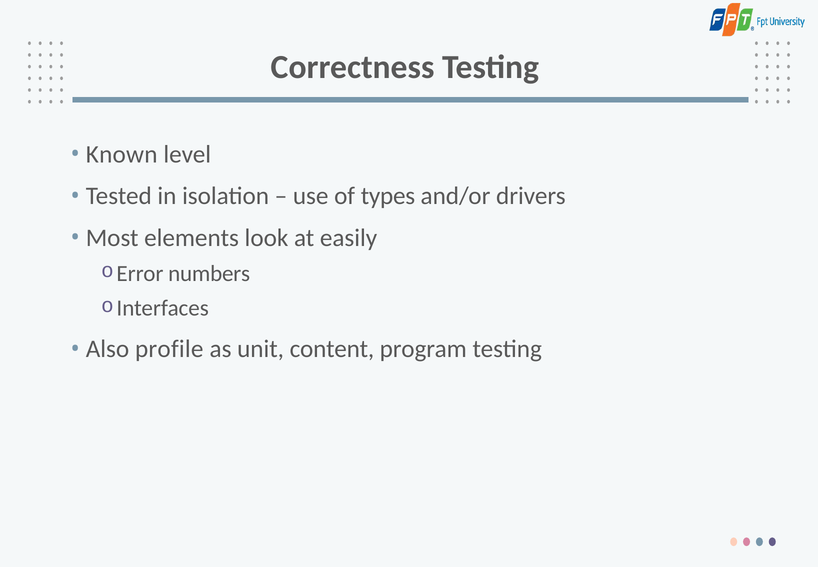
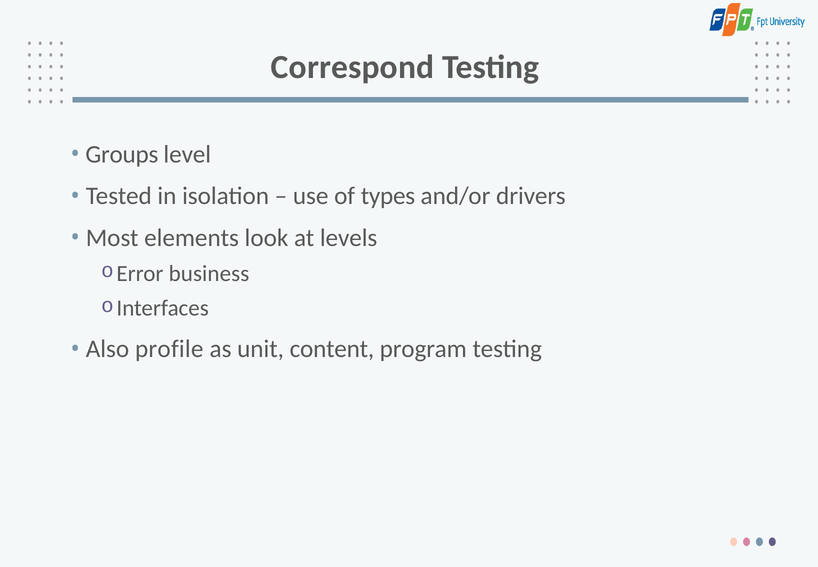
Correctness: Correctness -> Correspond (353, 67)
Known: Known -> Groups (122, 154)
easily: easily -> levels (349, 237)
numbers: numbers -> business (209, 273)
